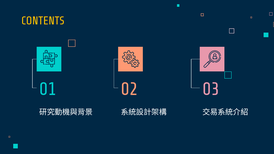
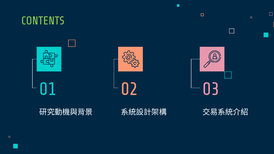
CONTENTS colour: yellow -> light green (43, 21)
